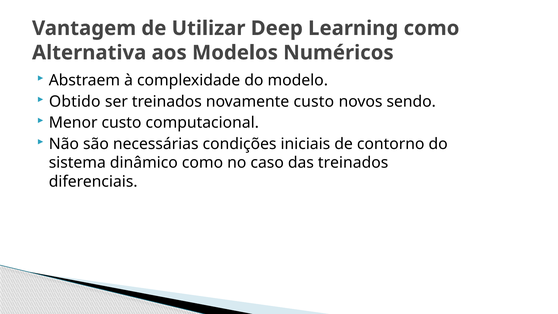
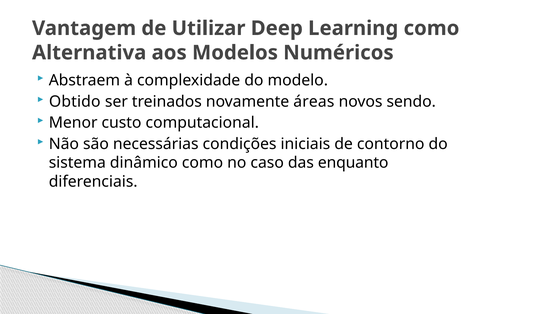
novamente custo: custo -> áreas (314, 102)
das treinados: treinados -> enquanto (353, 163)
